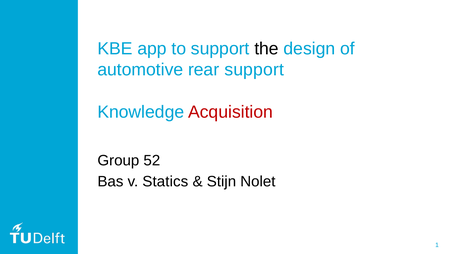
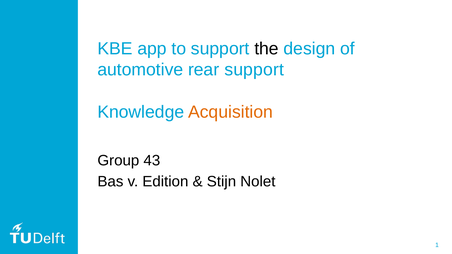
Acquisition colour: red -> orange (231, 112)
52: 52 -> 43 (152, 161)
Statics: Statics -> Edition (165, 182)
